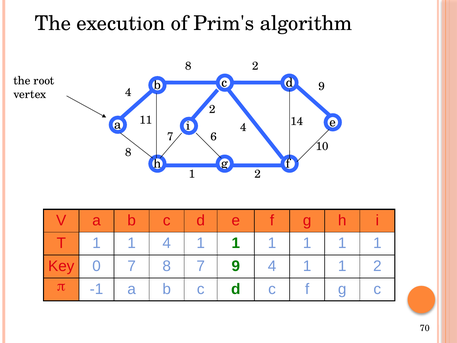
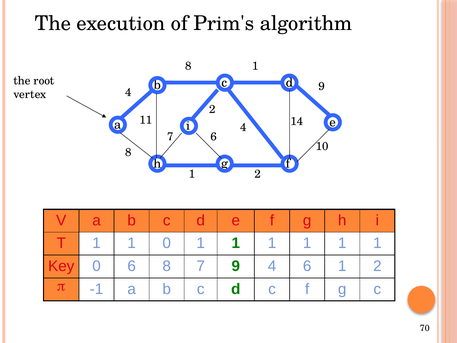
8 2: 2 -> 1 (255, 66)
1 4: 4 -> 0 (167, 243)
0 7: 7 -> 6 (132, 266)
9 4 1: 1 -> 6 (307, 266)
